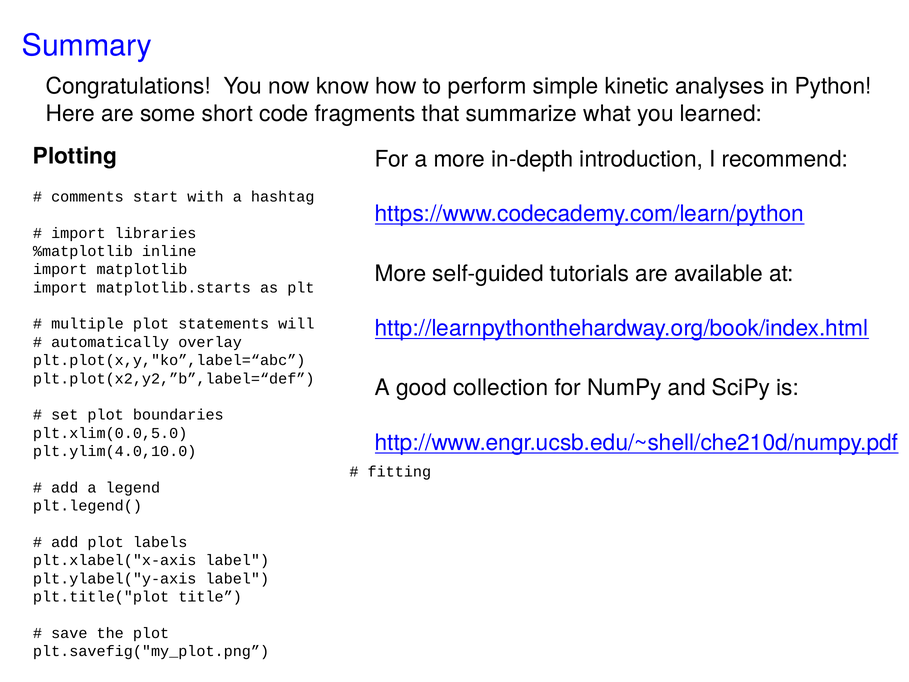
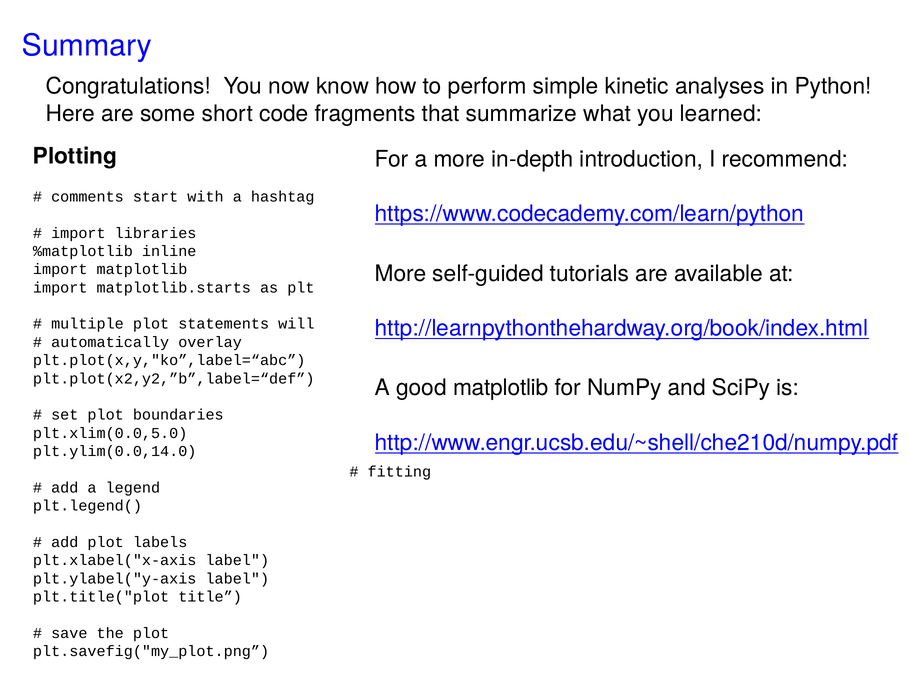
good collection: collection -> matplotlib (501, 388)
plt.ylim(4.0,10.0: plt.ylim(4.0,10.0 -> plt.ylim(0.0,14.0 (115, 451)
